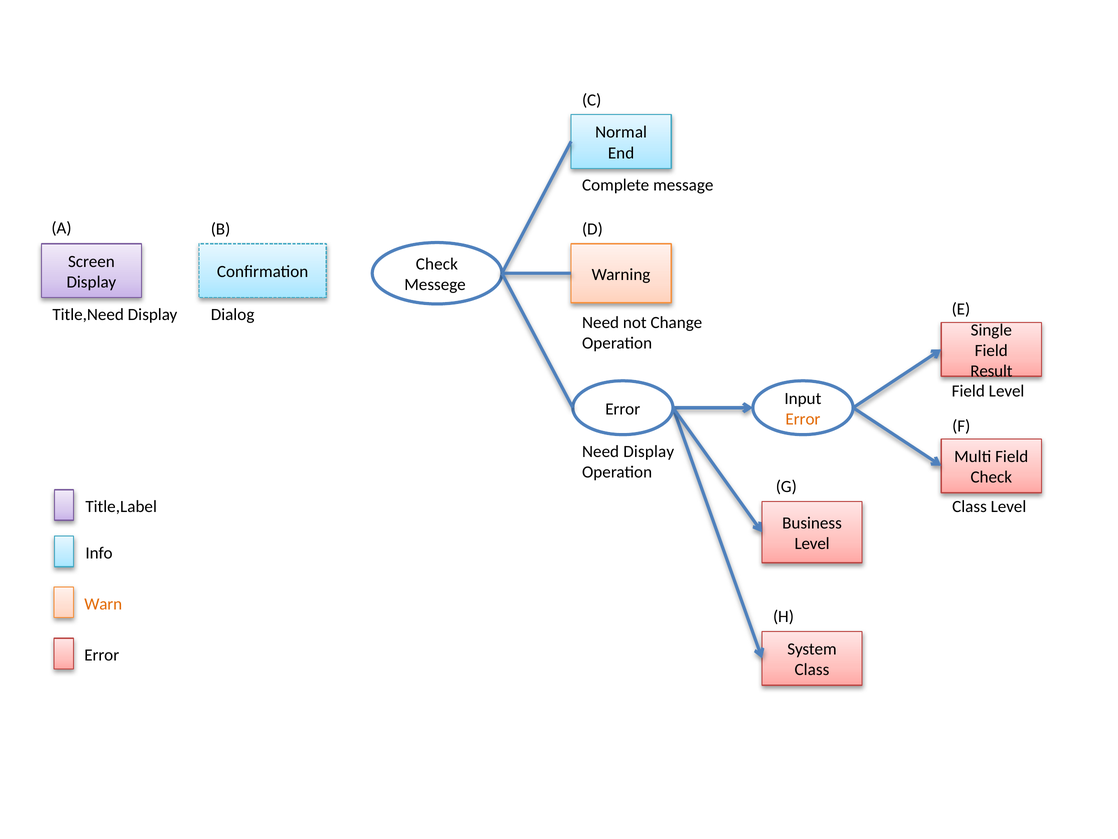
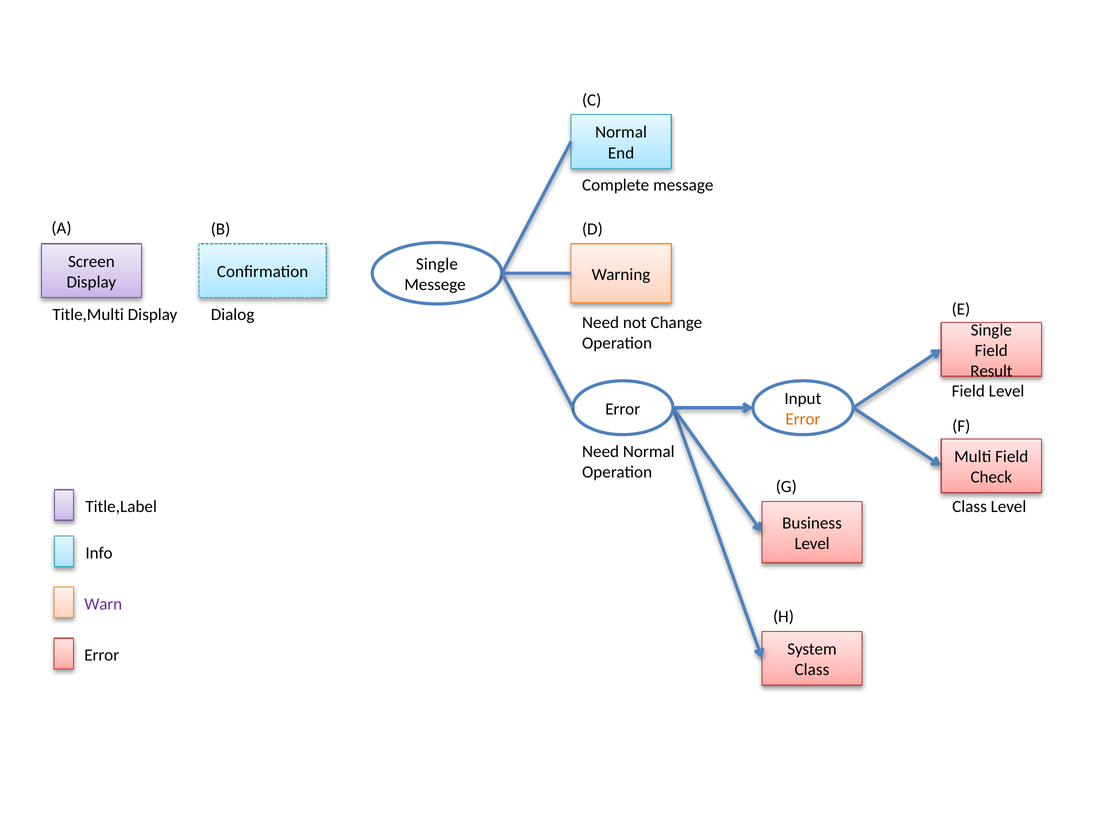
Check: Check -> Single (437, 264)
Title,Need: Title,Need -> Title,Multi (88, 314)
Need Display: Display -> Normal (649, 451)
Warn colour: orange -> purple (103, 604)
